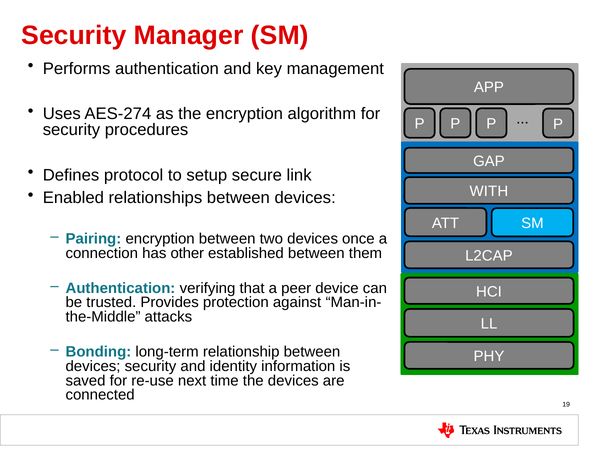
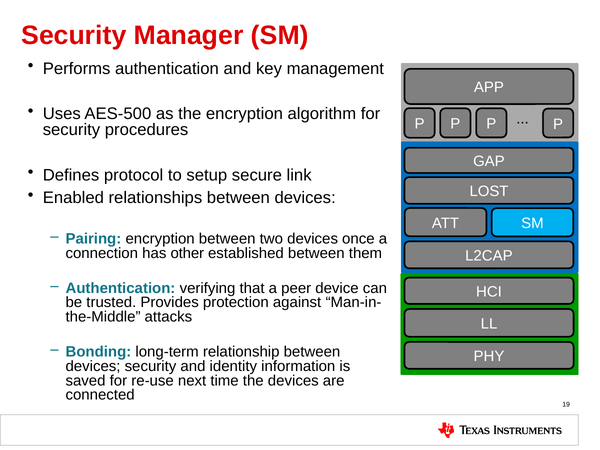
AES-274: AES-274 -> AES-500 (118, 114)
WITH: WITH -> LOST (489, 191)
